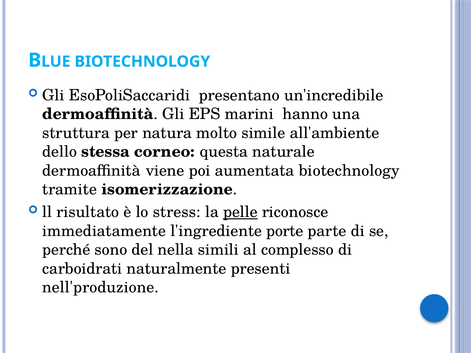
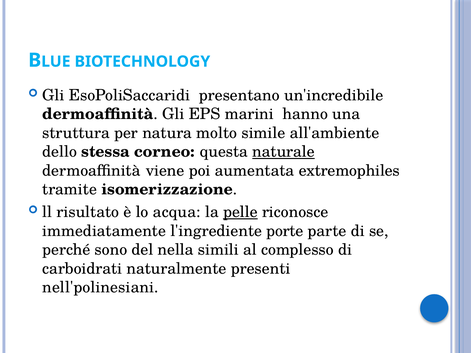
naturale underline: none -> present (283, 152)
aumentata biotechnology: biotechnology -> extremophiles (349, 171)
stress: stress -> acqua (177, 212)
nell'produzione: nell'produzione -> nell'polinesiani (100, 288)
